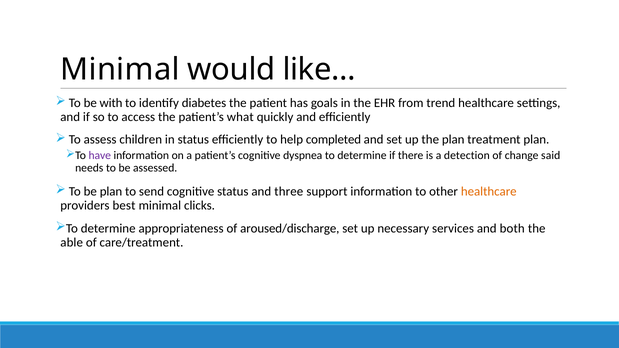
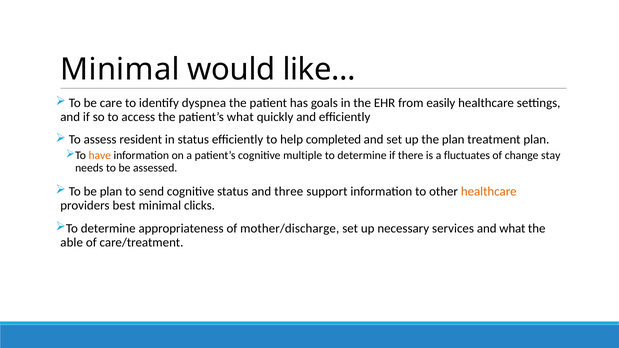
with: with -> care (111, 103)
diabetes: diabetes -> dyspnea (204, 103)
trend: trend -> easily (441, 103)
children: children -> resident (141, 140)
have colour: purple -> orange (100, 156)
dyspnea: dyspnea -> multiple (303, 156)
detection: detection -> fluctuates (467, 156)
said: said -> stay (551, 156)
aroused/discharge: aroused/discharge -> mother/discharge (290, 229)
and both: both -> what (512, 229)
